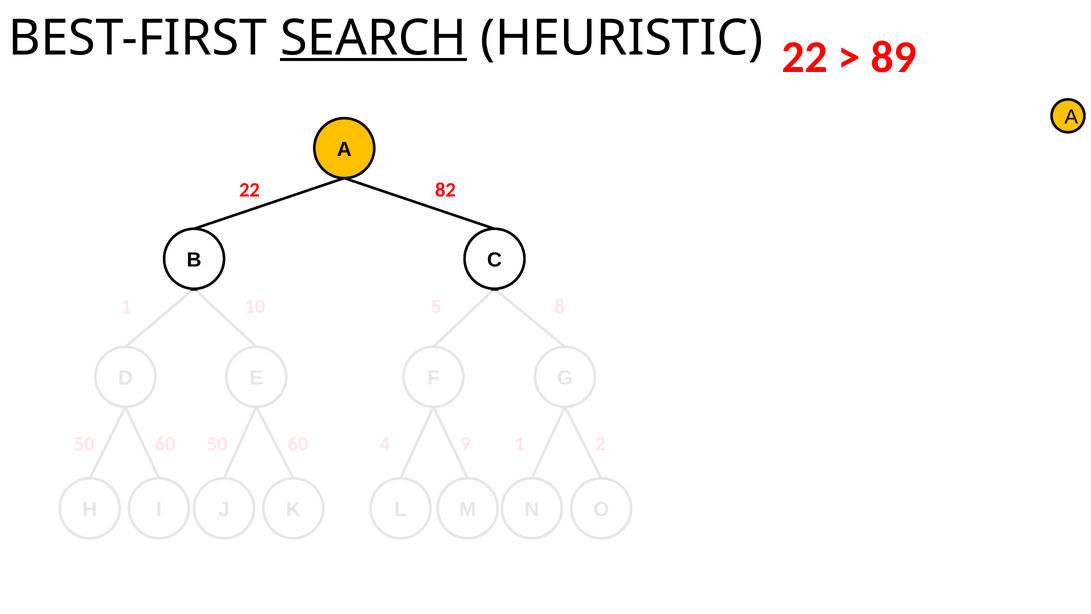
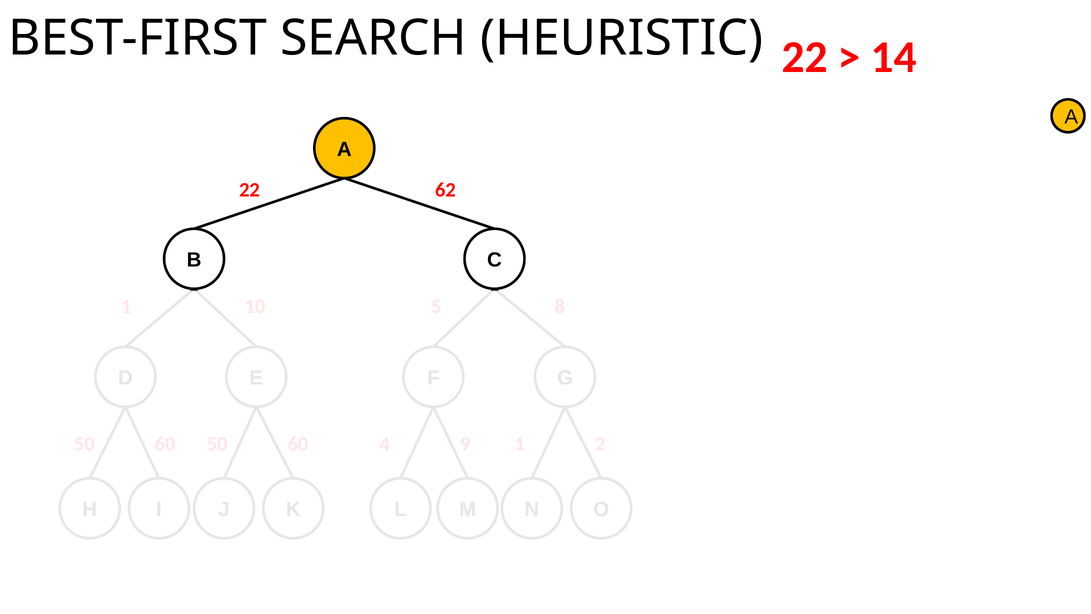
SEARCH underline: present -> none (374, 38)
89: 89 -> 14 (894, 57)
82: 82 -> 62 (445, 190)
